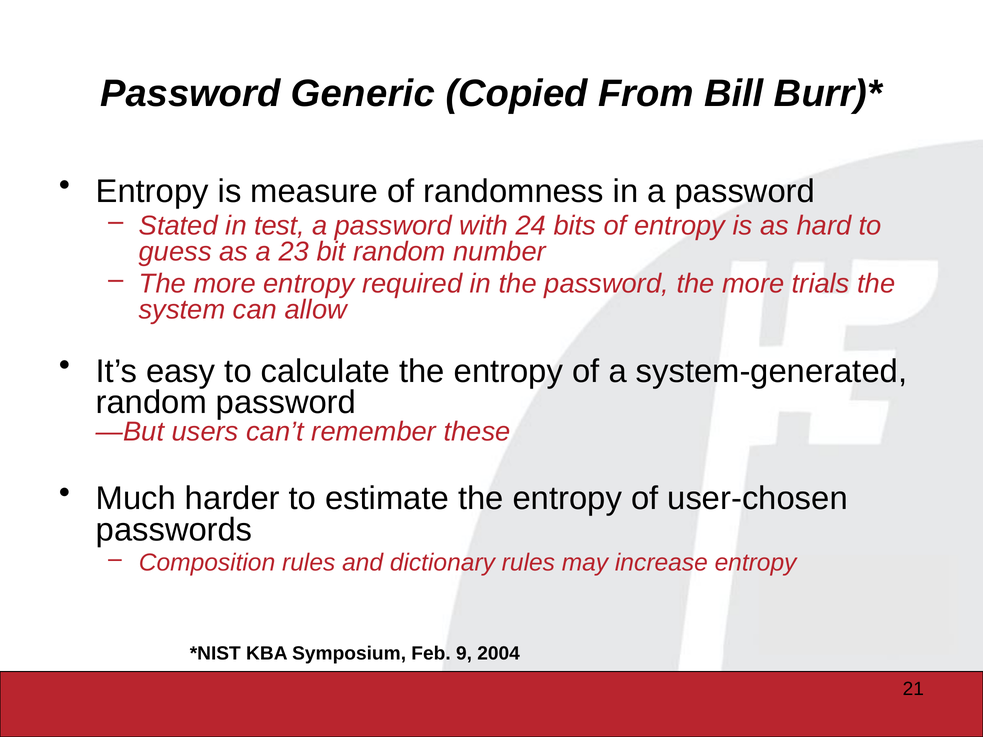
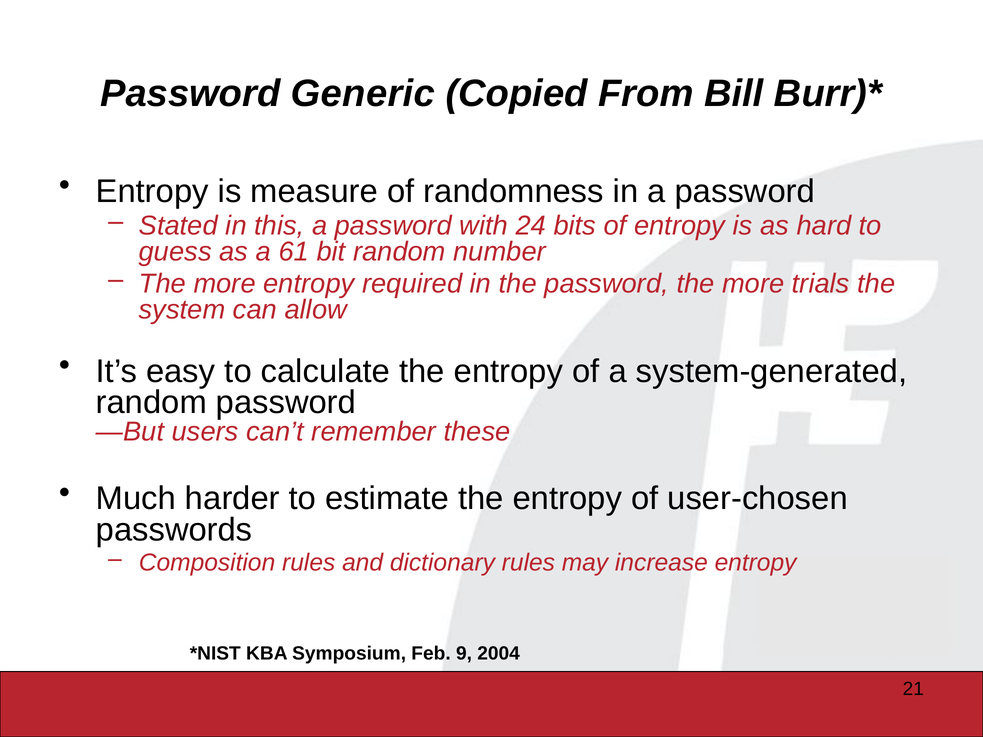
test: test -> this (279, 226)
23: 23 -> 61 (294, 252)
